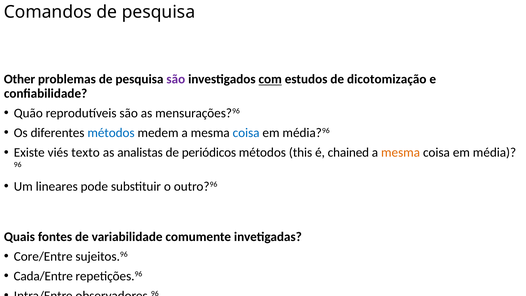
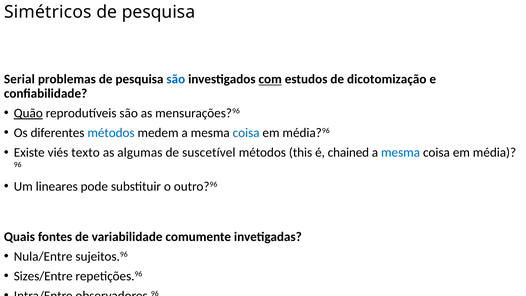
Comandos: Comandos -> Simétricos (48, 12)
Other: Other -> Serial (19, 79)
são colour: purple -> blue (176, 79)
Quão underline: none -> present (28, 113)
analistas: analistas -> algumas (140, 152)
periódicos: periódicos -> suscetível (209, 152)
mesma colour: orange -> blue (401, 152)
Core/Entre: Core/Entre -> Nula/Entre (43, 256)
Cada/Entre: Cada/Entre -> Sizes/Entre (43, 276)
